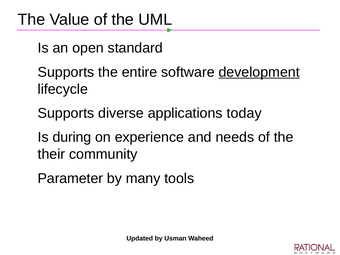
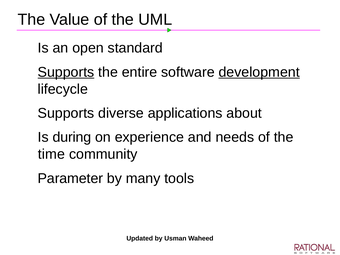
Supports underline: none -> present (66, 72)
today: today -> about (244, 113)
their: their -> time (51, 154)
